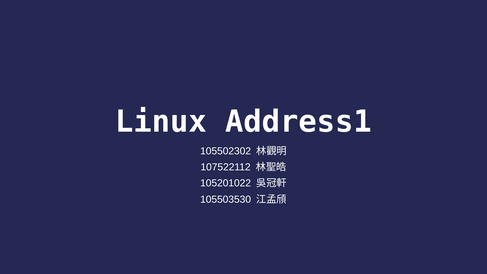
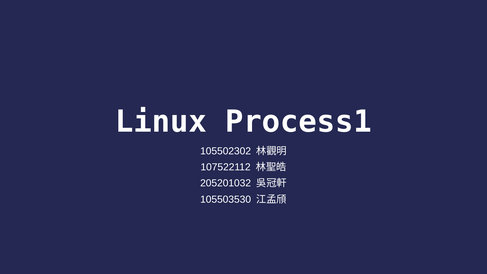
Address1: Address1 -> Process1 (298, 122)
105201022: 105201022 -> 205201032 (226, 183)
